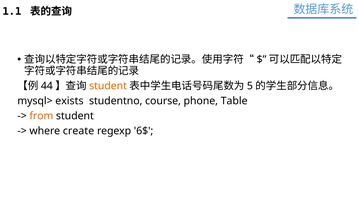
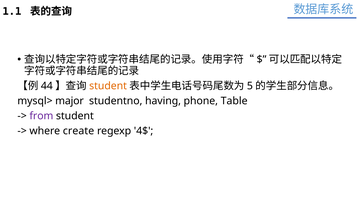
exists: exists -> major (69, 101)
course: course -> having (163, 101)
from colour: orange -> purple (41, 116)
6$: 6$ -> 4$ (144, 131)
